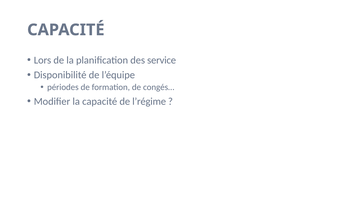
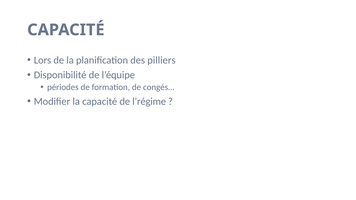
service: service -> pilliers (161, 60)
